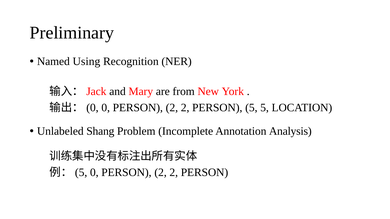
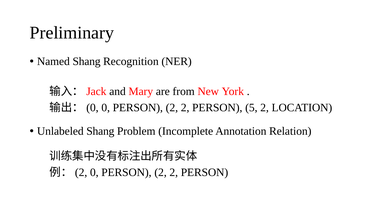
Named Using: Using -> Shang (87, 62)
5 5: 5 -> 2 (265, 108)
Analysis: Analysis -> Relation (290, 131)
5: 5 -> 2 (81, 173)
